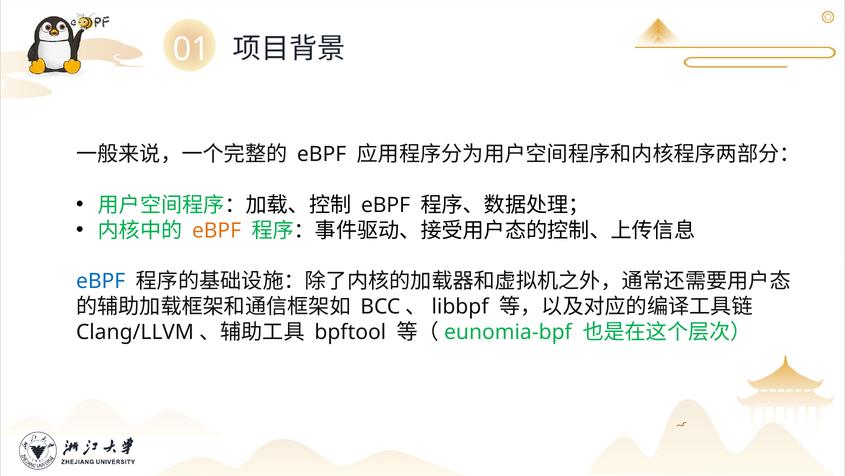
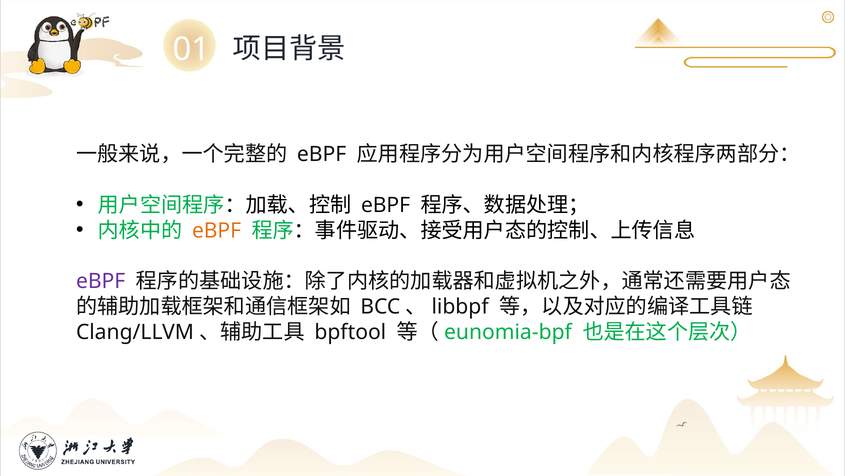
eBPF colour: blue -> purple (101, 281)
